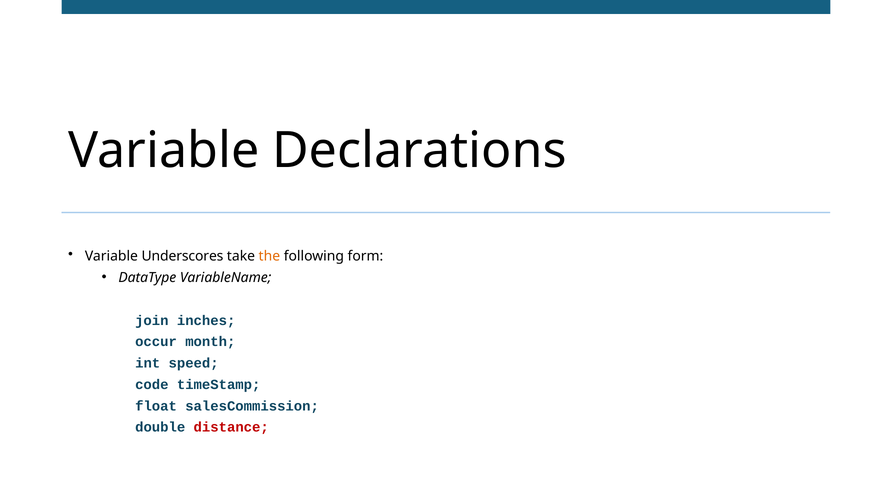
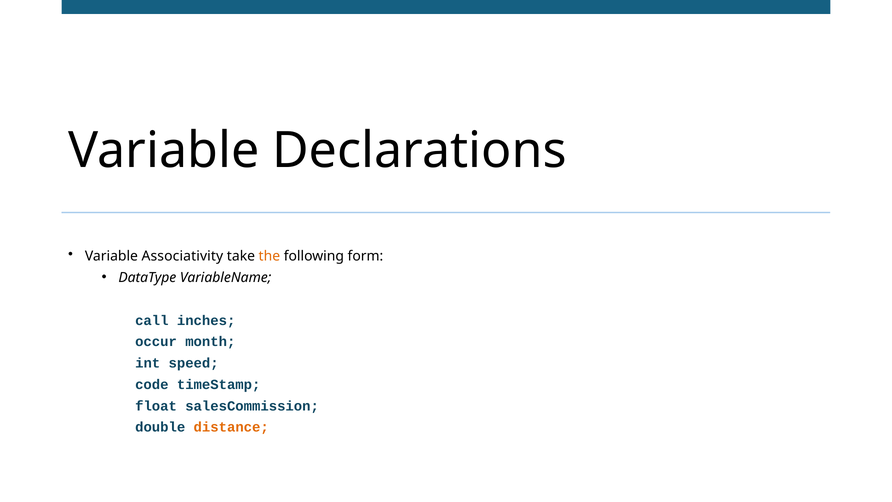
Underscores: Underscores -> Associativity (182, 256)
join: join -> call (152, 320)
distance colour: red -> orange (231, 427)
